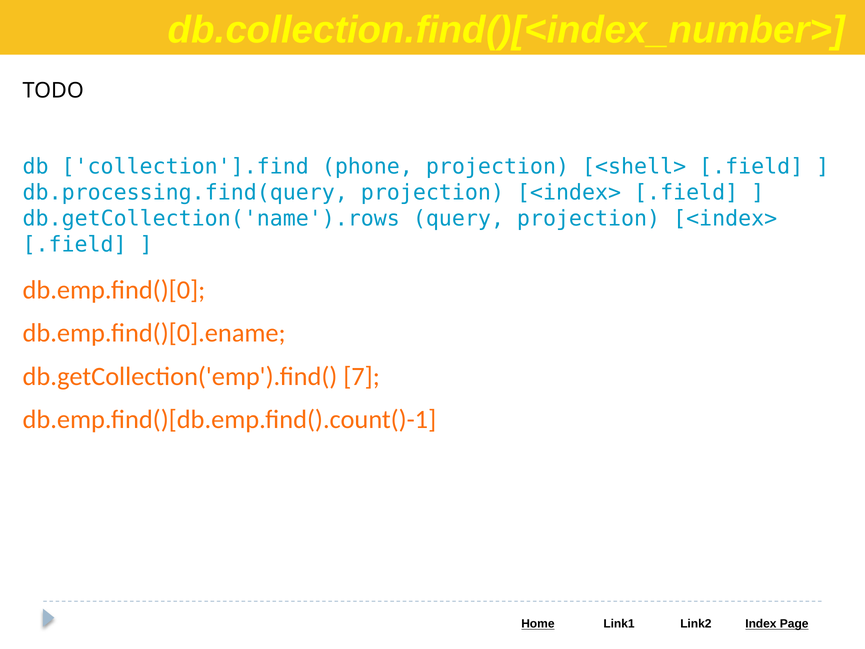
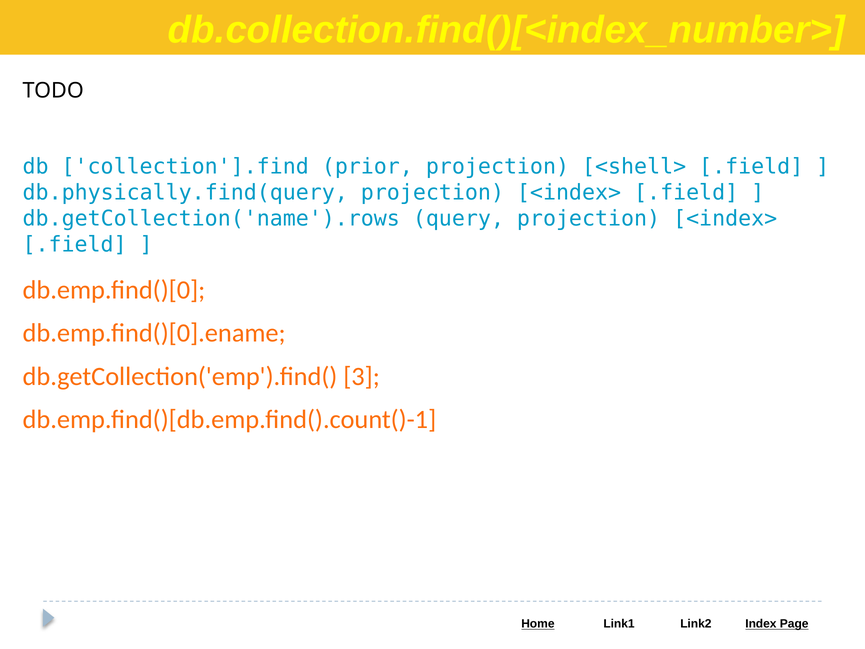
phone: phone -> prior (367, 167)
db.processing.find(query: db.processing.find(query -> db.physically.find(query (185, 193)
7: 7 -> 3 (362, 376)
